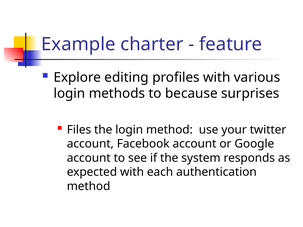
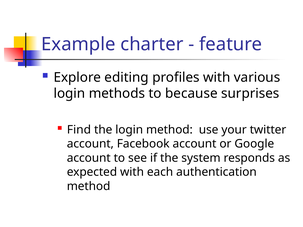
Files: Files -> Find (79, 130)
